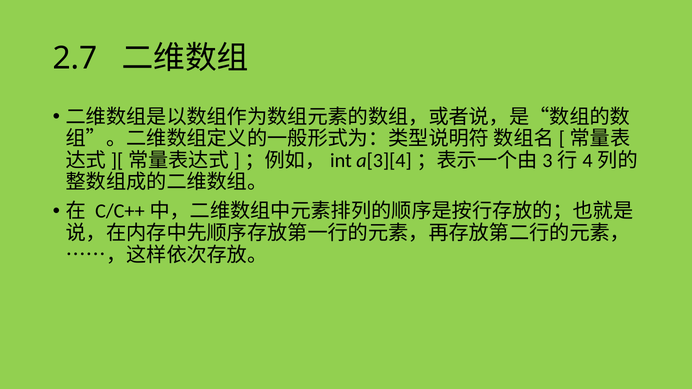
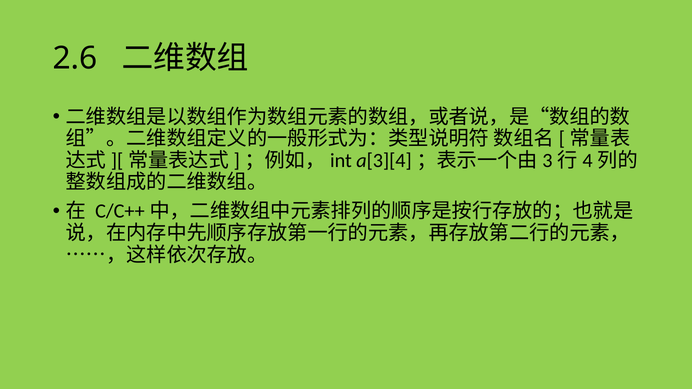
2.7: 2.7 -> 2.6 (75, 58)
